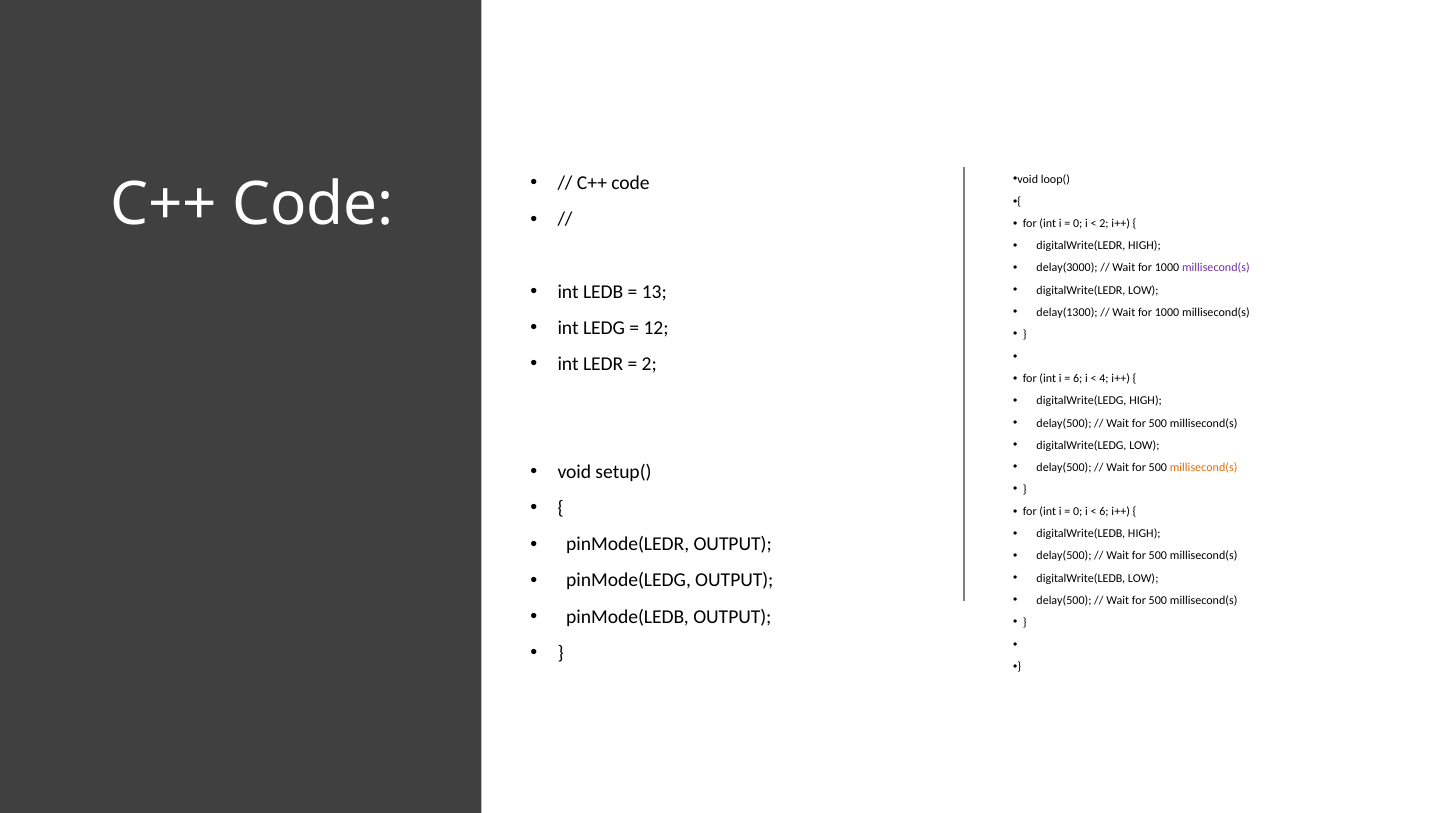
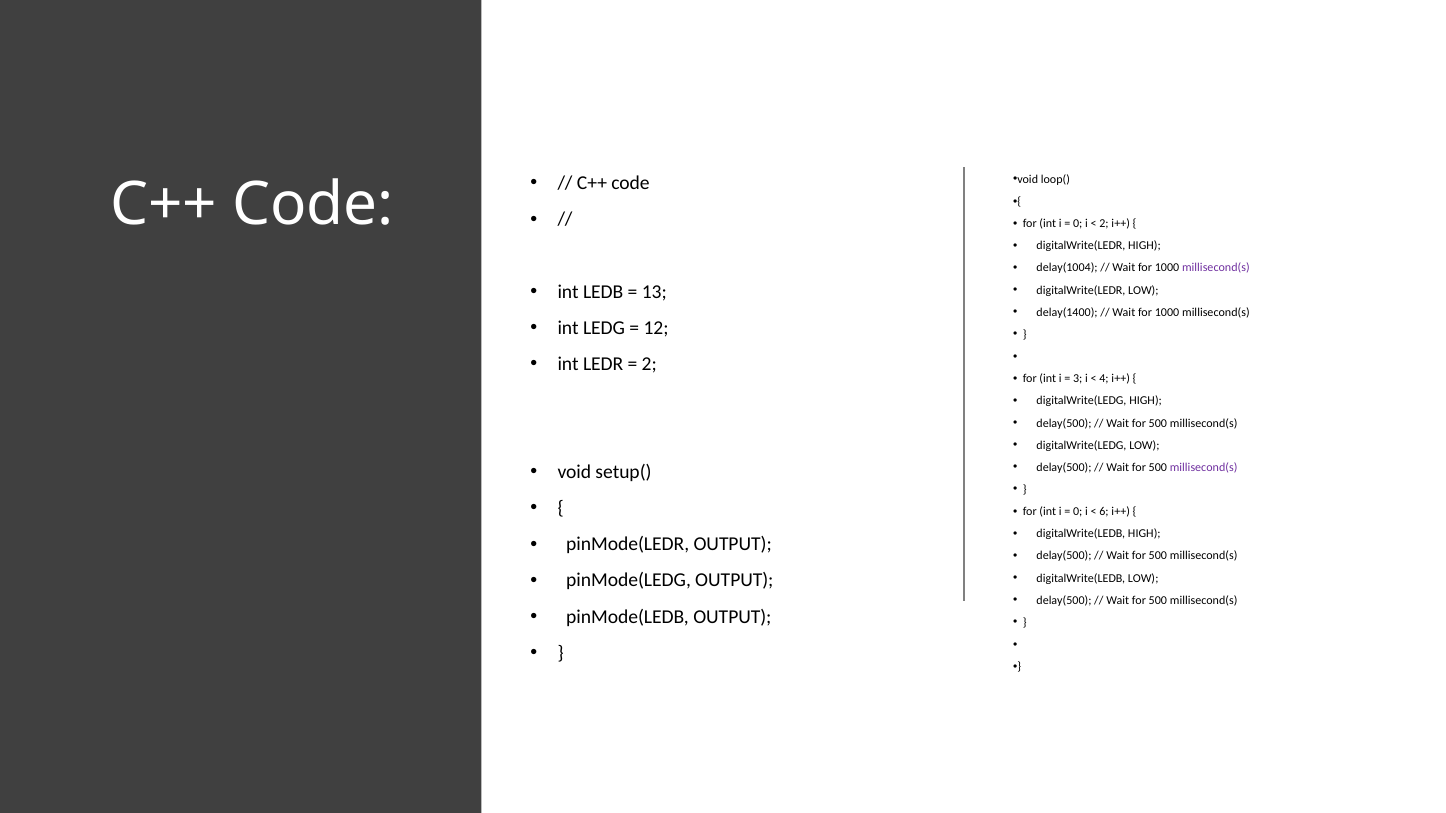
delay(3000: delay(3000 -> delay(1004 (1067, 268)
delay(1300: delay(1300 -> delay(1400 (1067, 312)
6: 6 -> 3 (1078, 379)
millisecond(s colour: orange -> purple (1204, 468)
